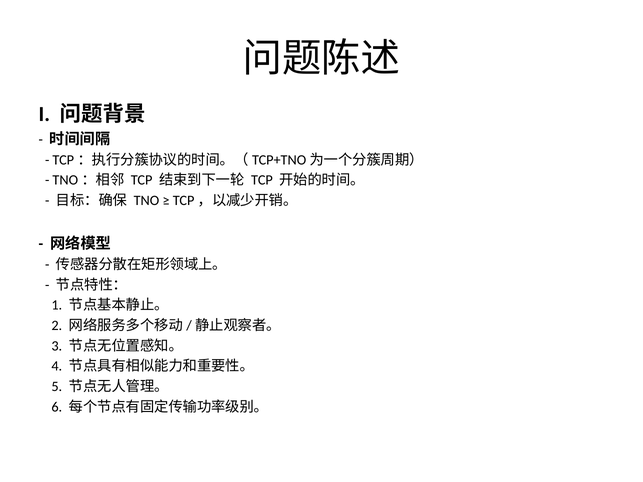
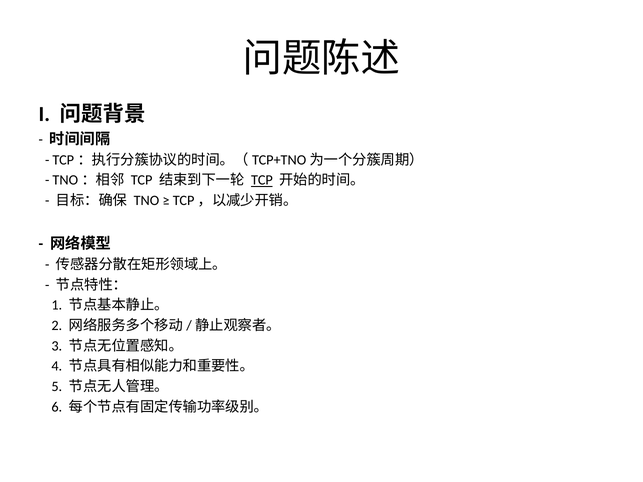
TCP underline: none -> present (262, 180)
